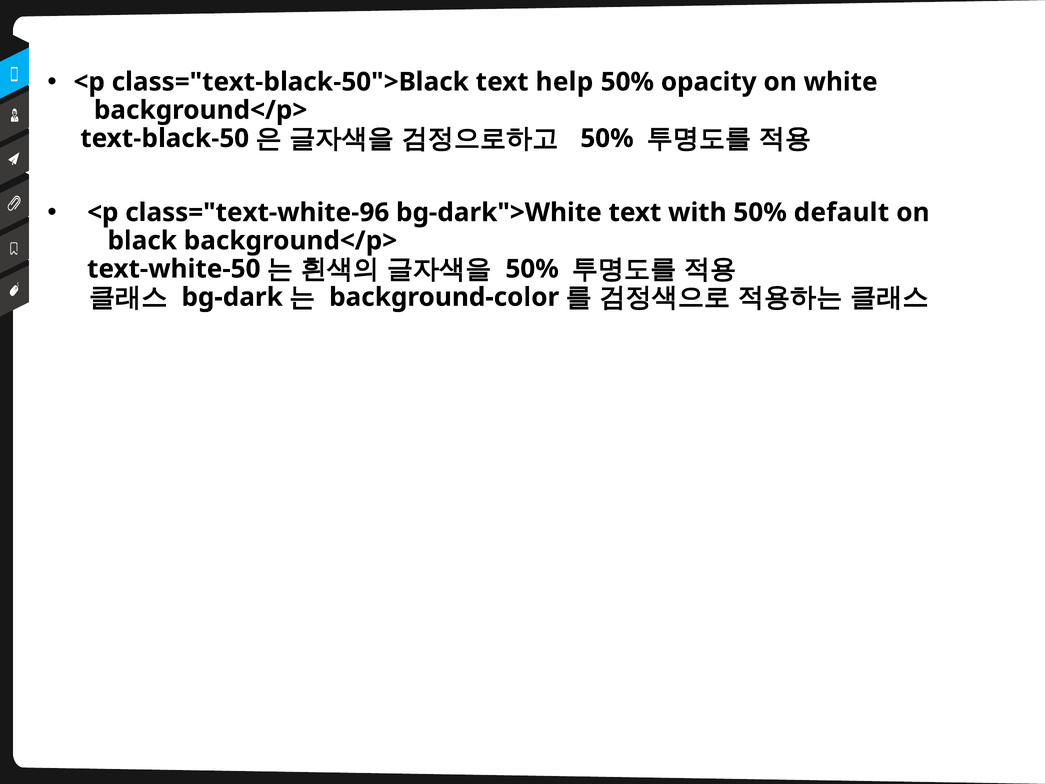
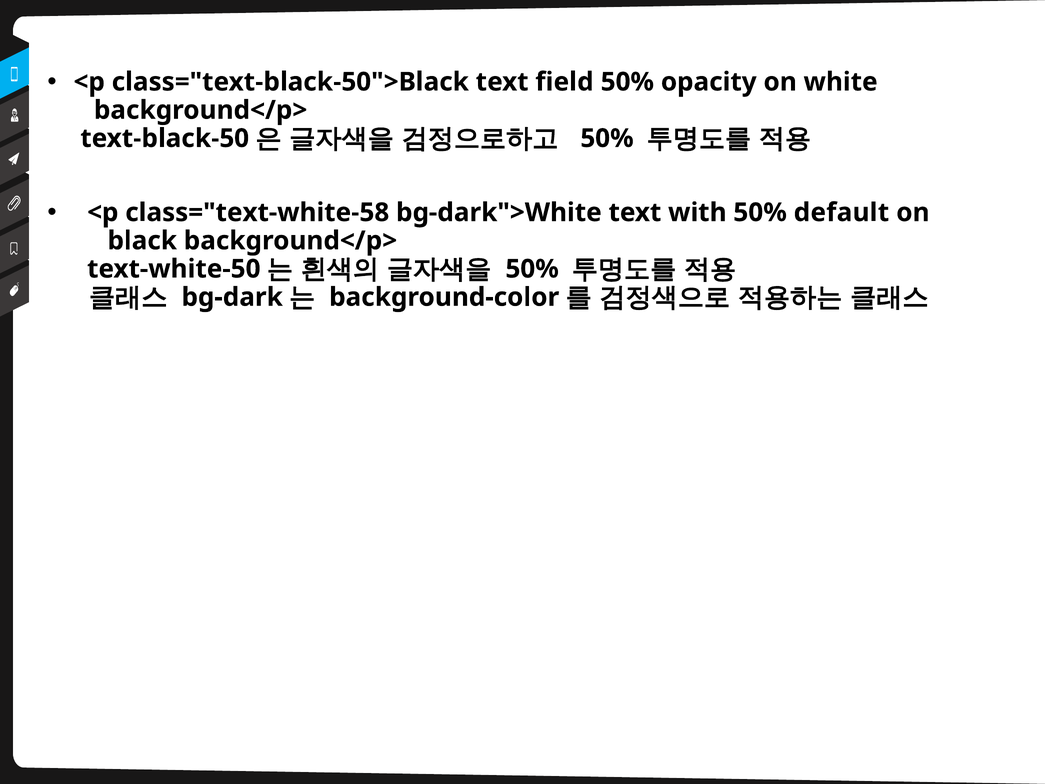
help: help -> field (565, 82)
class="text-white-96: class="text-white-96 -> class="text-white-58 (257, 212)
